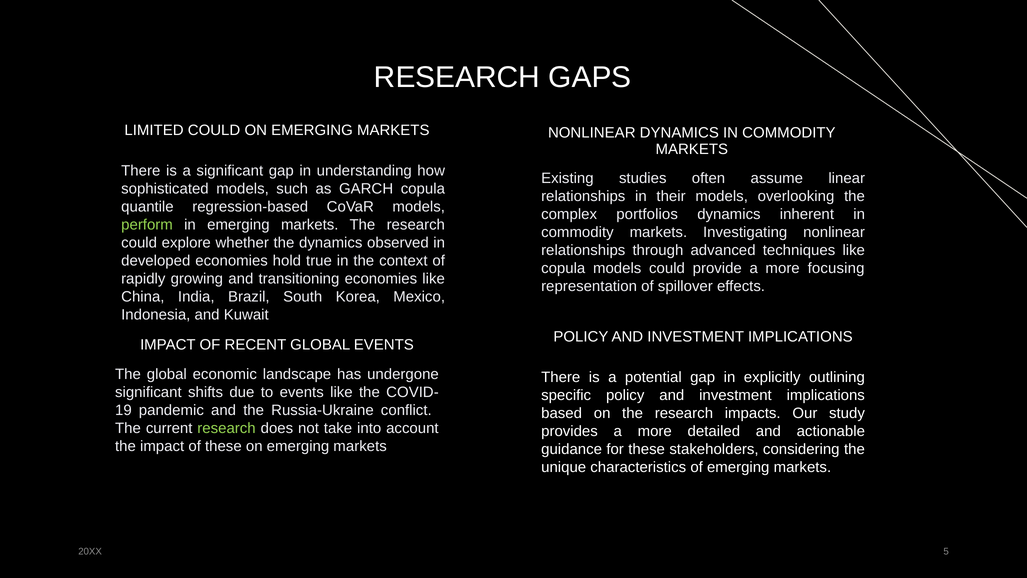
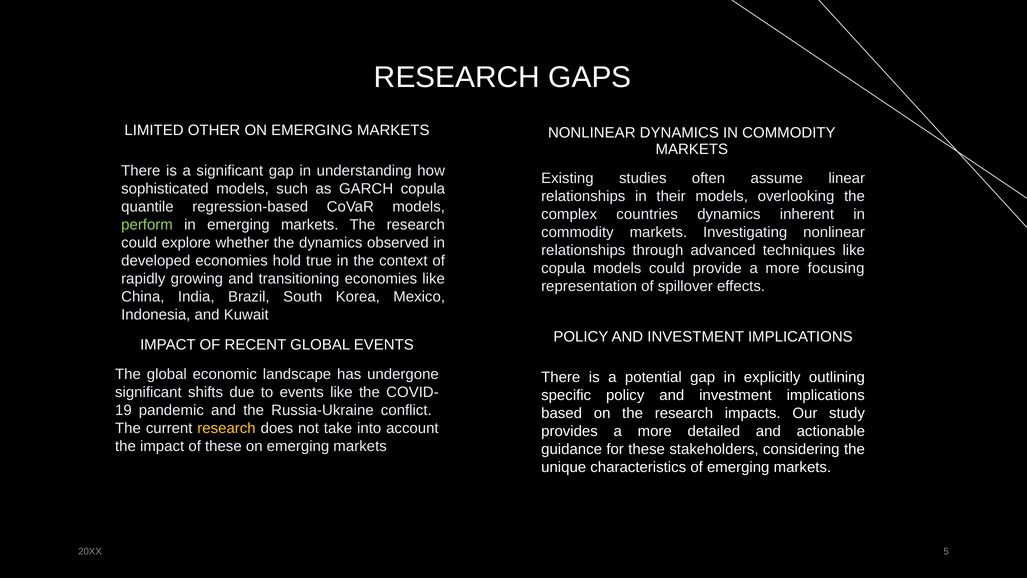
LIMITED COULD: COULD -> OTHER (214, 130)
portfolios: portfolios -> countries (647, 214)
research colour: light green -> yellow (227, 428)
